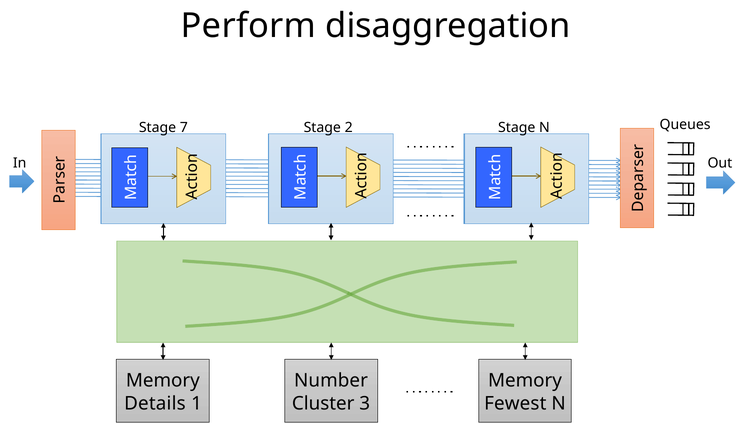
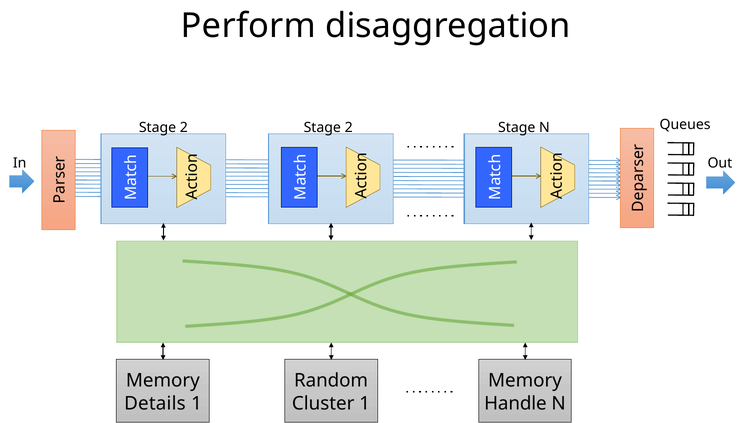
7: 7 -> 2 (184, 128)
Number: Number -> Random (331, 381)
Cluster 3: 3 -> 1 (365, 403)
Fewest: Fewest -> Handle (515, 403)
